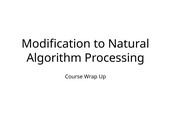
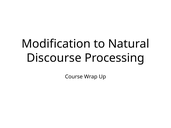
Algorithm: Algorithm -> Discourse (54, 58)
